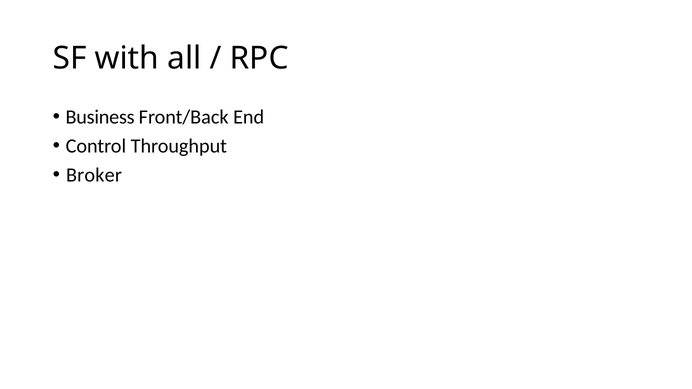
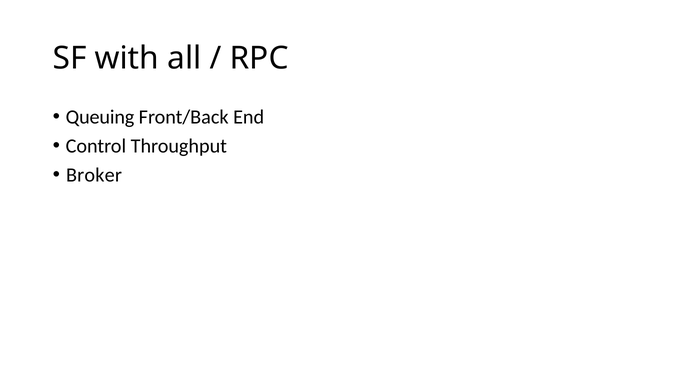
Business: Business -> Queuing (100, 117)
